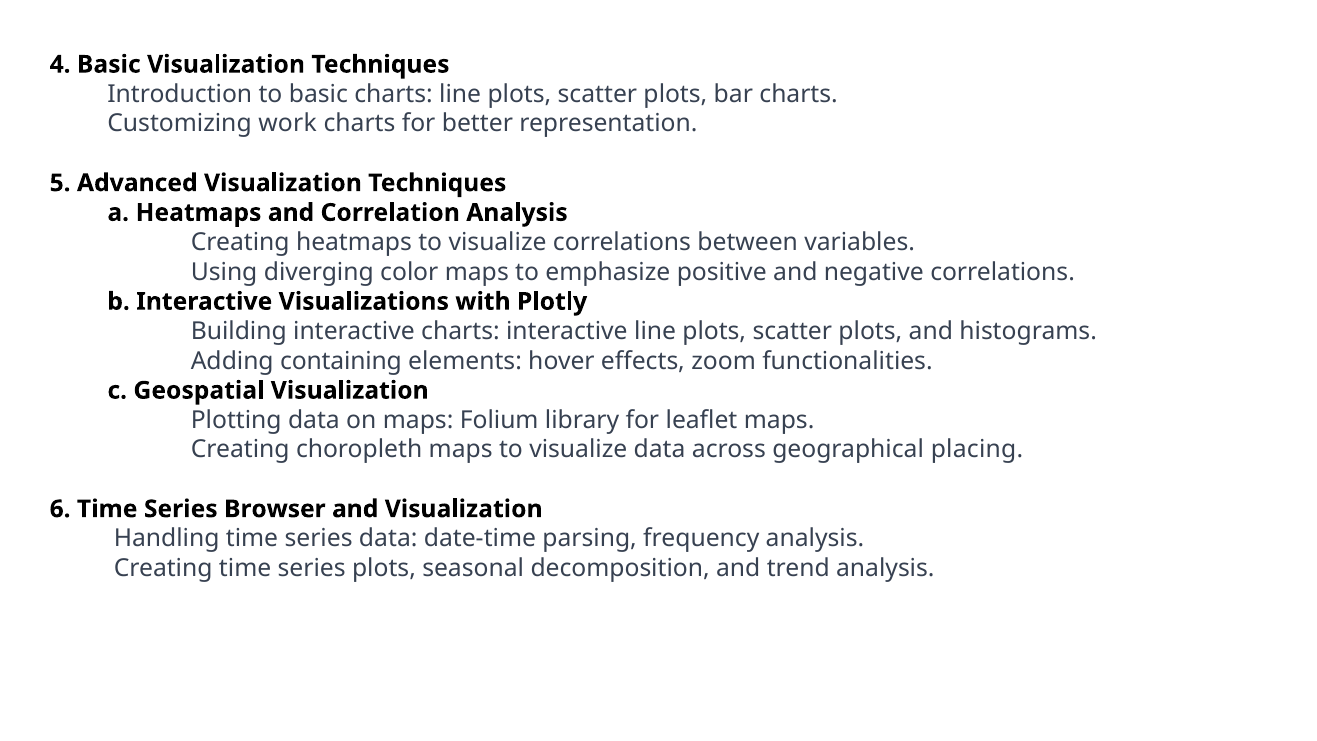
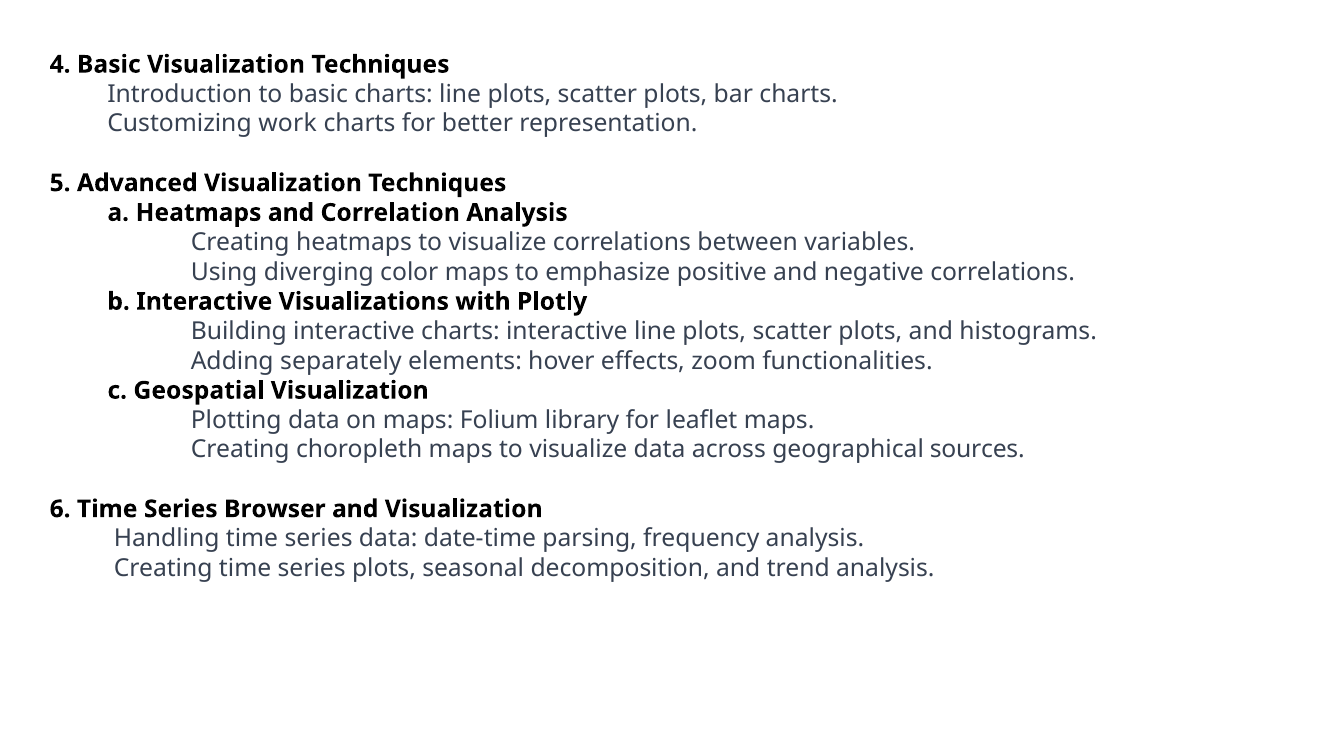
containing: containing -> separately (341, 361)
placing: placing -> sources (977, 450)
